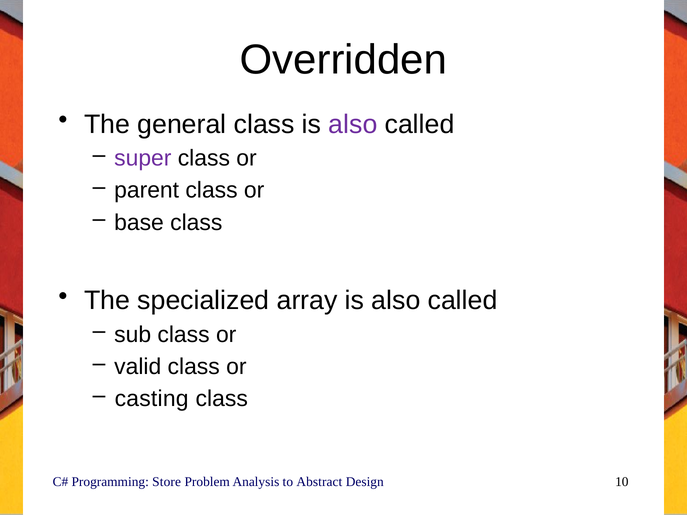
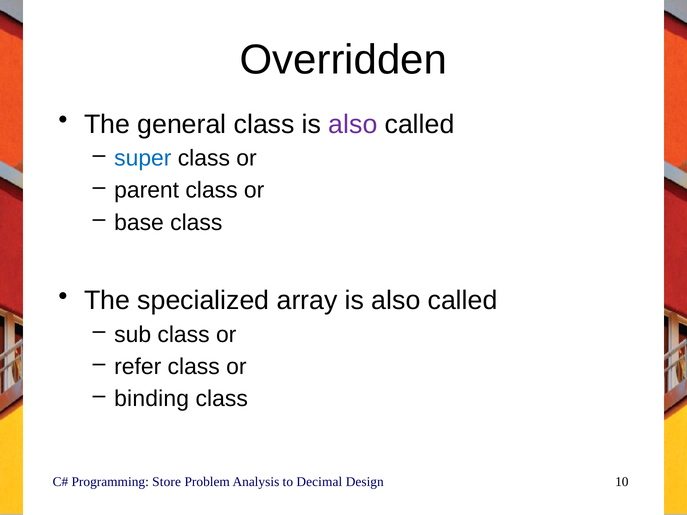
super colour: purple -> blue (143, 158)
valid: valid -> refer (138, 367)
casting: casting -> binding (152, 399)
Abstract: Abstract -> Decimal (319, 482)
